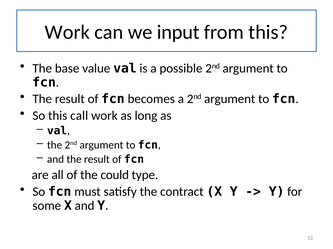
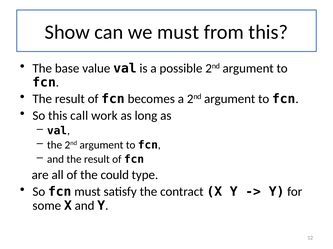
Work: Work -> Show (67, 32)
we input: input -> must (178, 32)
